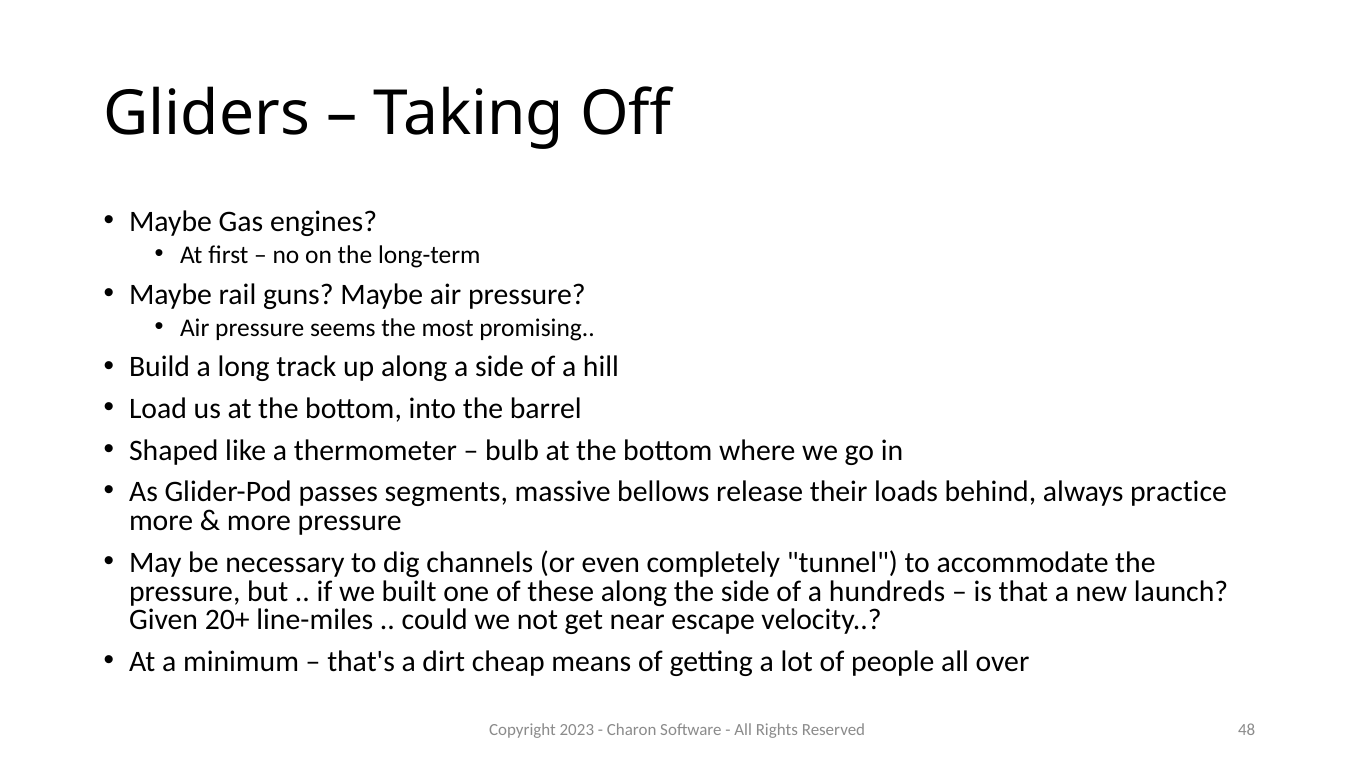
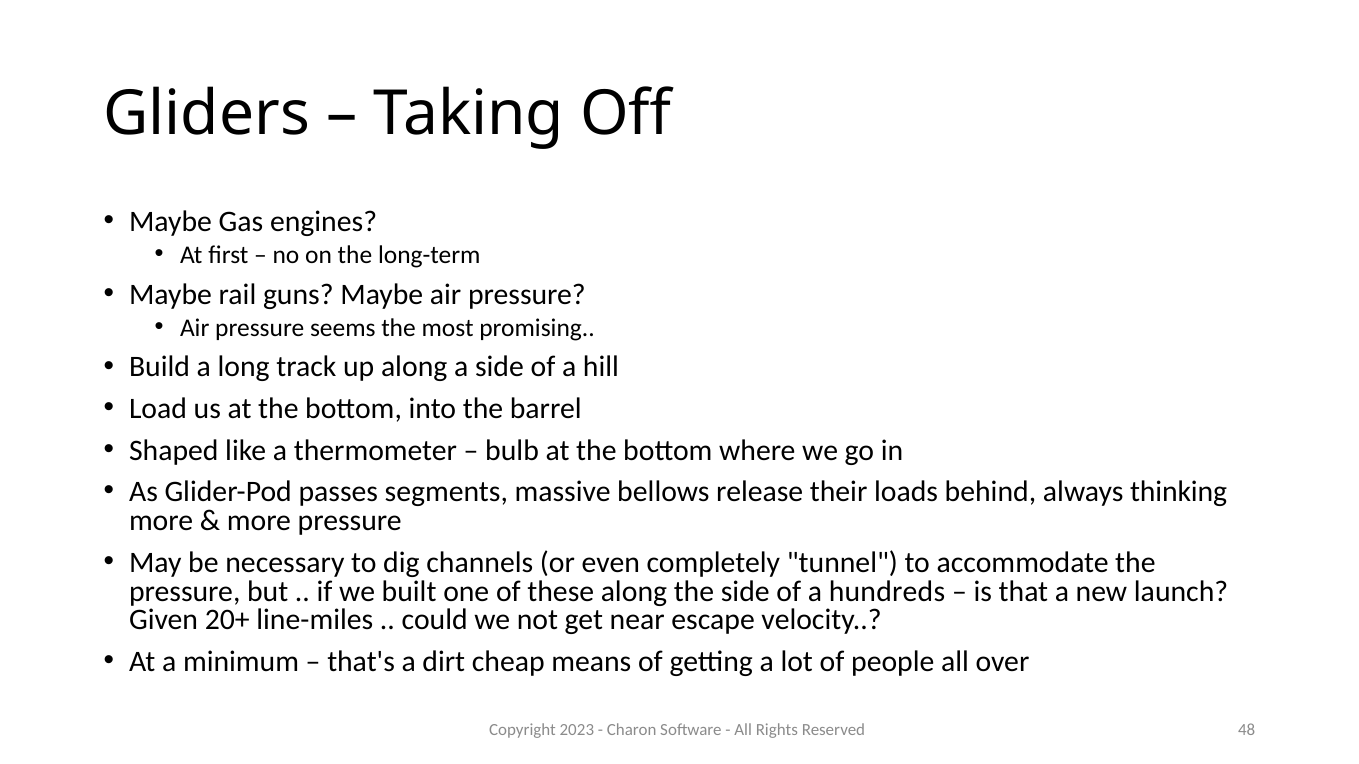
practice: practice -> thinking (1179, 492)
